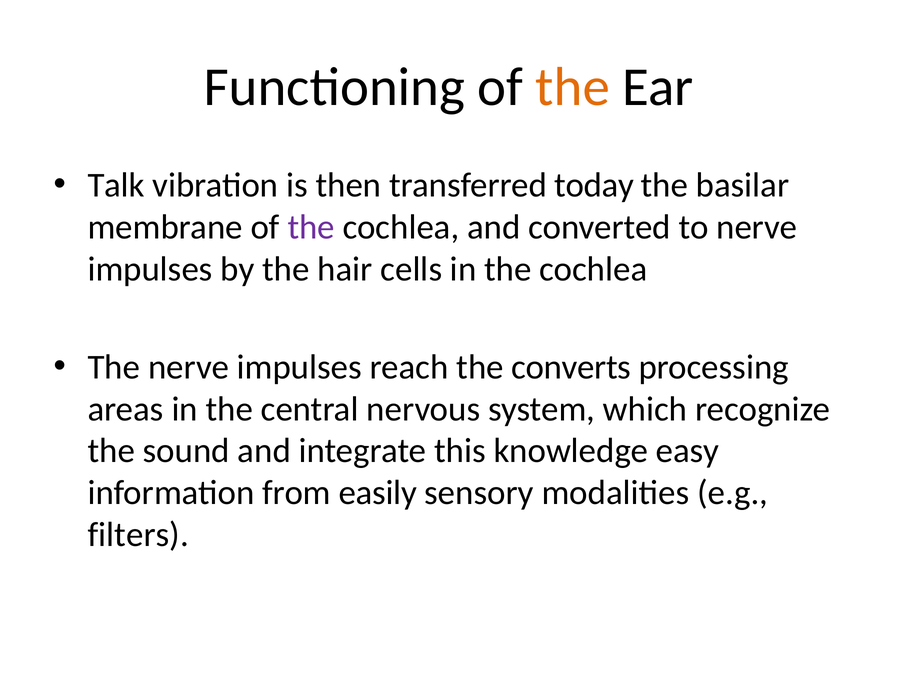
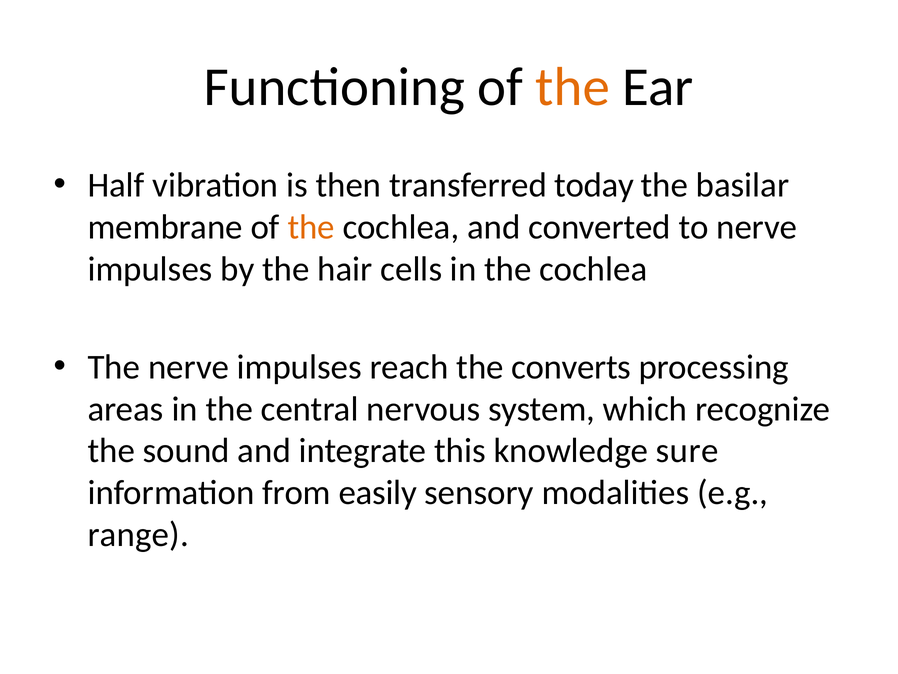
Talk: Talk -> Half (116, 185)
the colour: purple -> orange (311, 227)
easy: easy -> sure (687, 451)
filters: filters -> range (138, 534)
